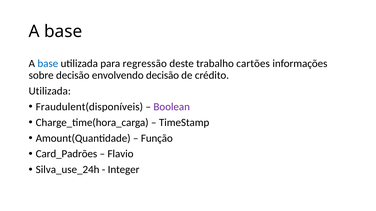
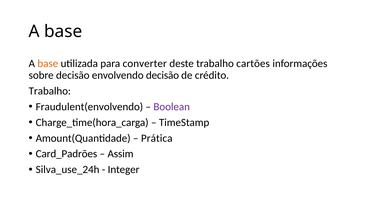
base colour: blue -> orange (48, 64)
regressão: regressão -> converter (145, 64)
Utilizada: Utilizada -> Trabalho (50, 91)
Fraudulent(disponíveis: Fraudulent(disponíveis -> Fraudulent(envolvendo (89, 107)
Função: Função -> Prática (157, 138)
Flavio: Flavio -> Assim (121, 154)
